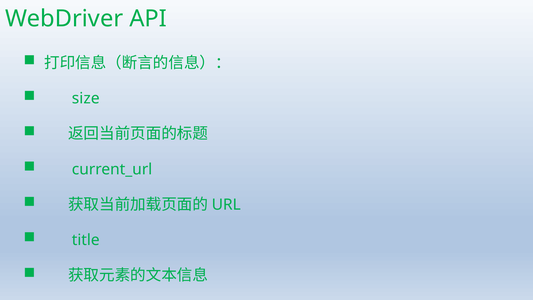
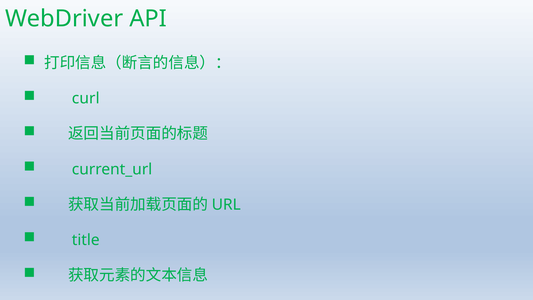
size: size -> curl (86, 98)
